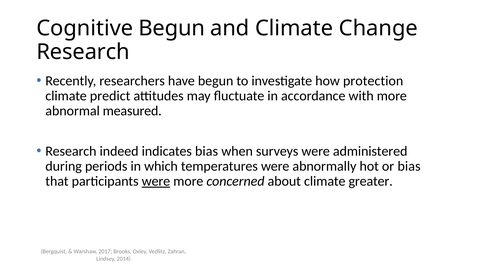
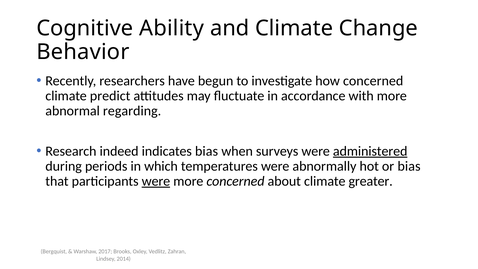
Cognitive Begun: Begun -> Ability (172, 28)
Research: Research -> Behavior (83, 52)
how protection: protection -> concerned (373, 81)
measured: measured -> regarding (132, 111)
administered underline: none -> present (370, 151)
